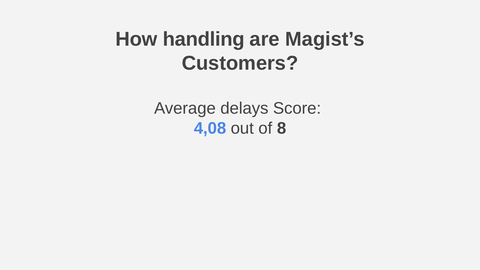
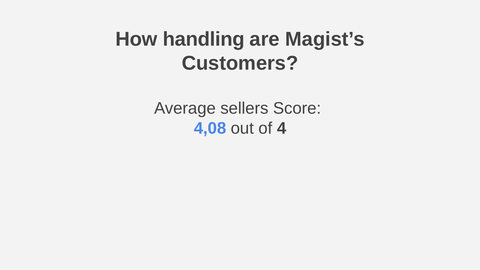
delays: delays -> sellers (244, 108)
8: 8 -> 4 (282, 128)
